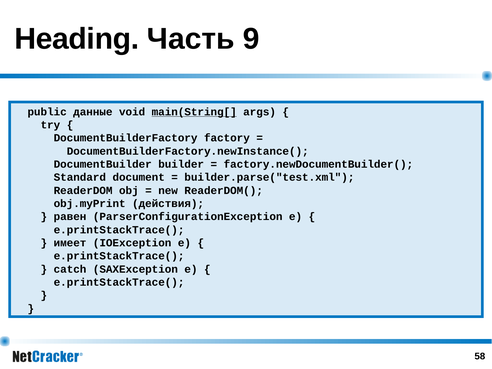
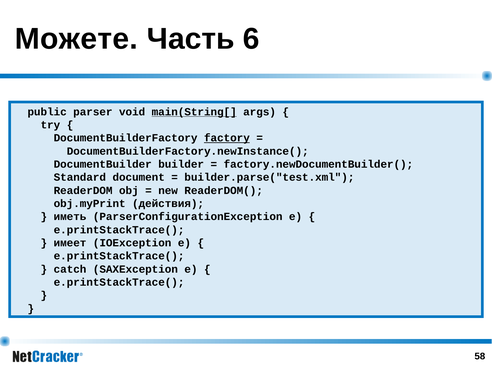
Heading: Heading -> Можете (76, 39)
9: 9 -> 6 (251, 39)
данные: данные -> parser (93, 112)
factory underline: none -> present (227, 138)
равен: равен -> иметь (70, 217)
